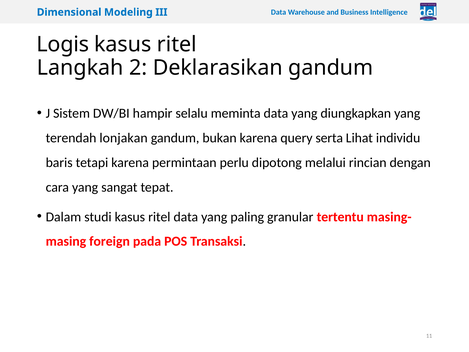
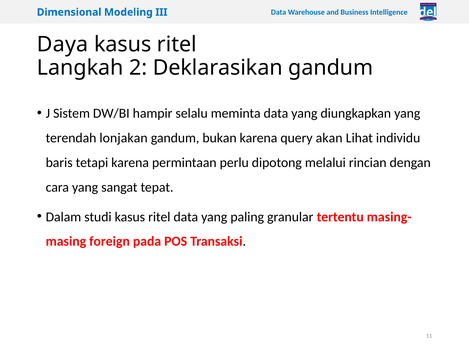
Logis: Logis -> Daya (63, 45)
serta: serta -> akan (329, 138)
